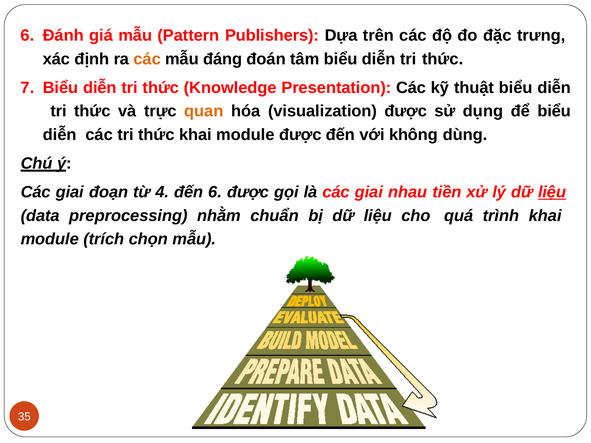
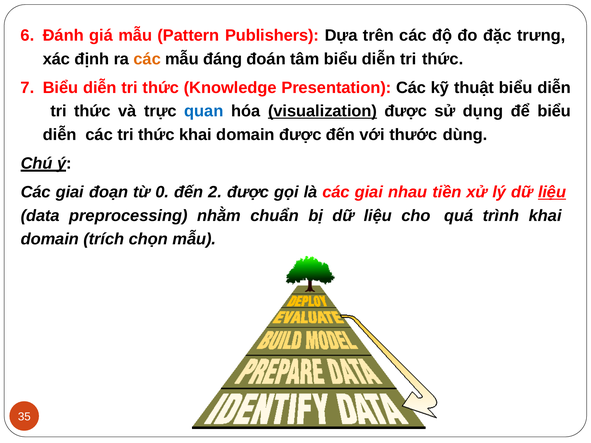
quan colour: orange -> blue (204, 111)
visualization underline: none -> present (323, 111)
thức khai module: module -> domain (245, 135)
không: không -> thước (413, 135)
4: 4 -> 0 (162, 192)
đến 6: 6 -> 2 (215, 192)
module: module -> domain (50, 239)
